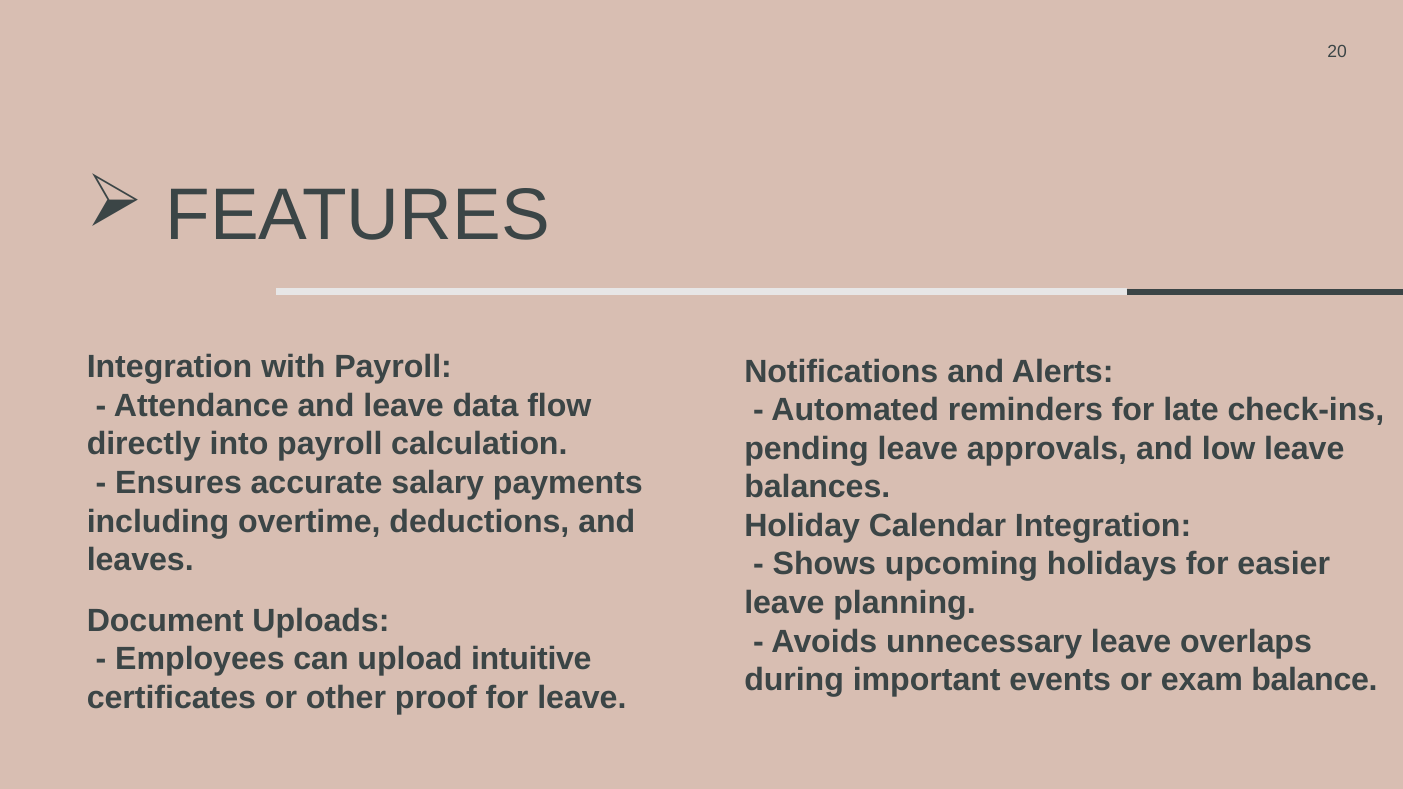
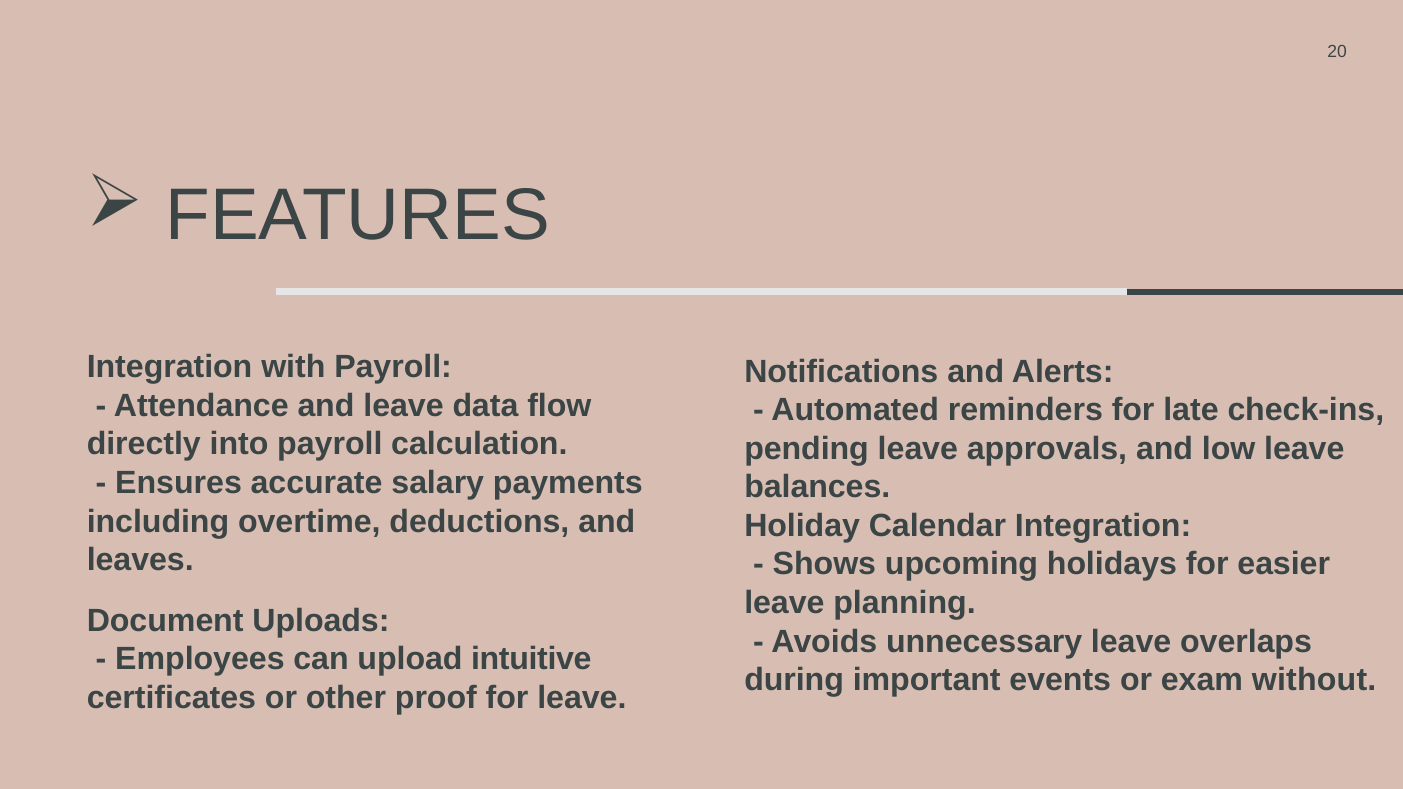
balance: balance -> without (1314, 680)
